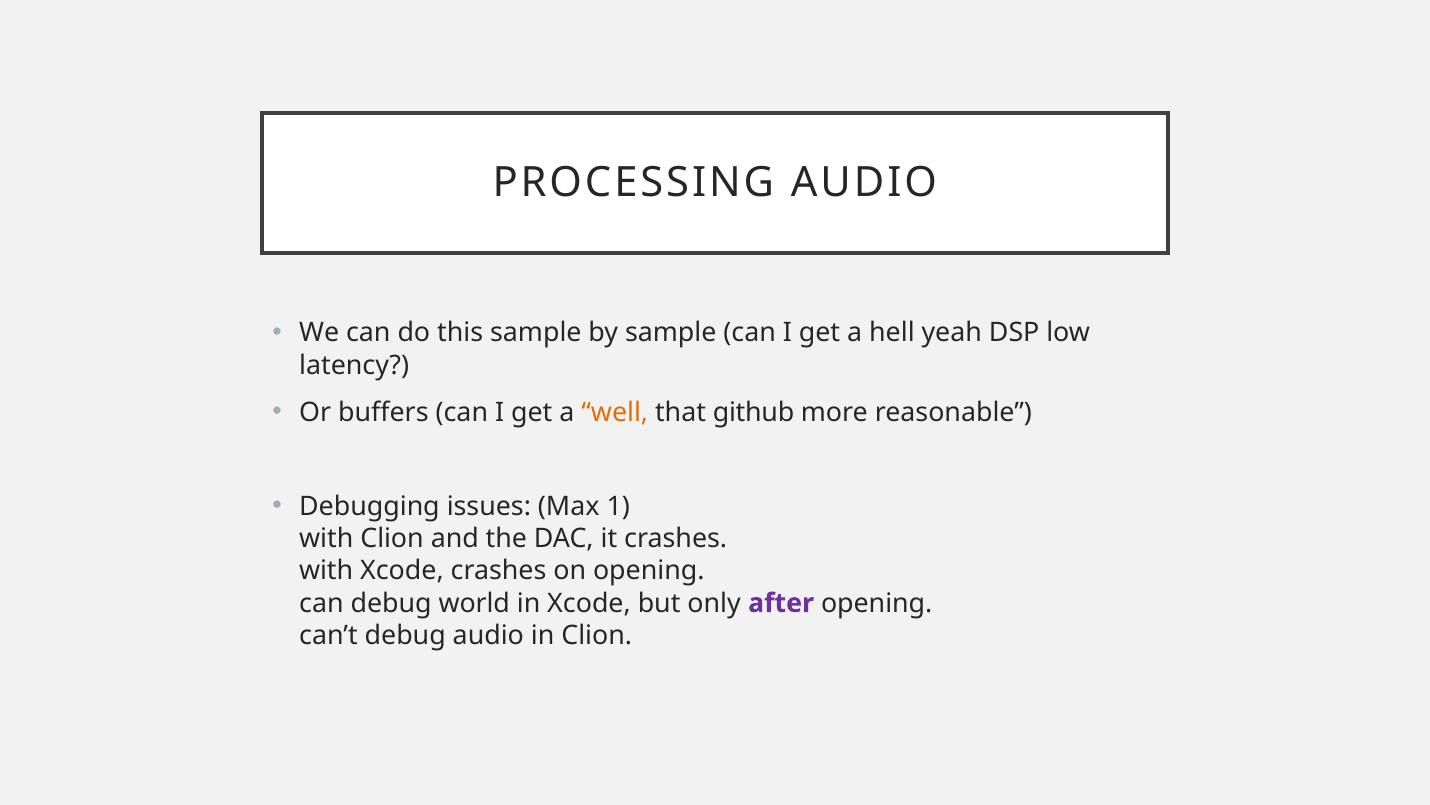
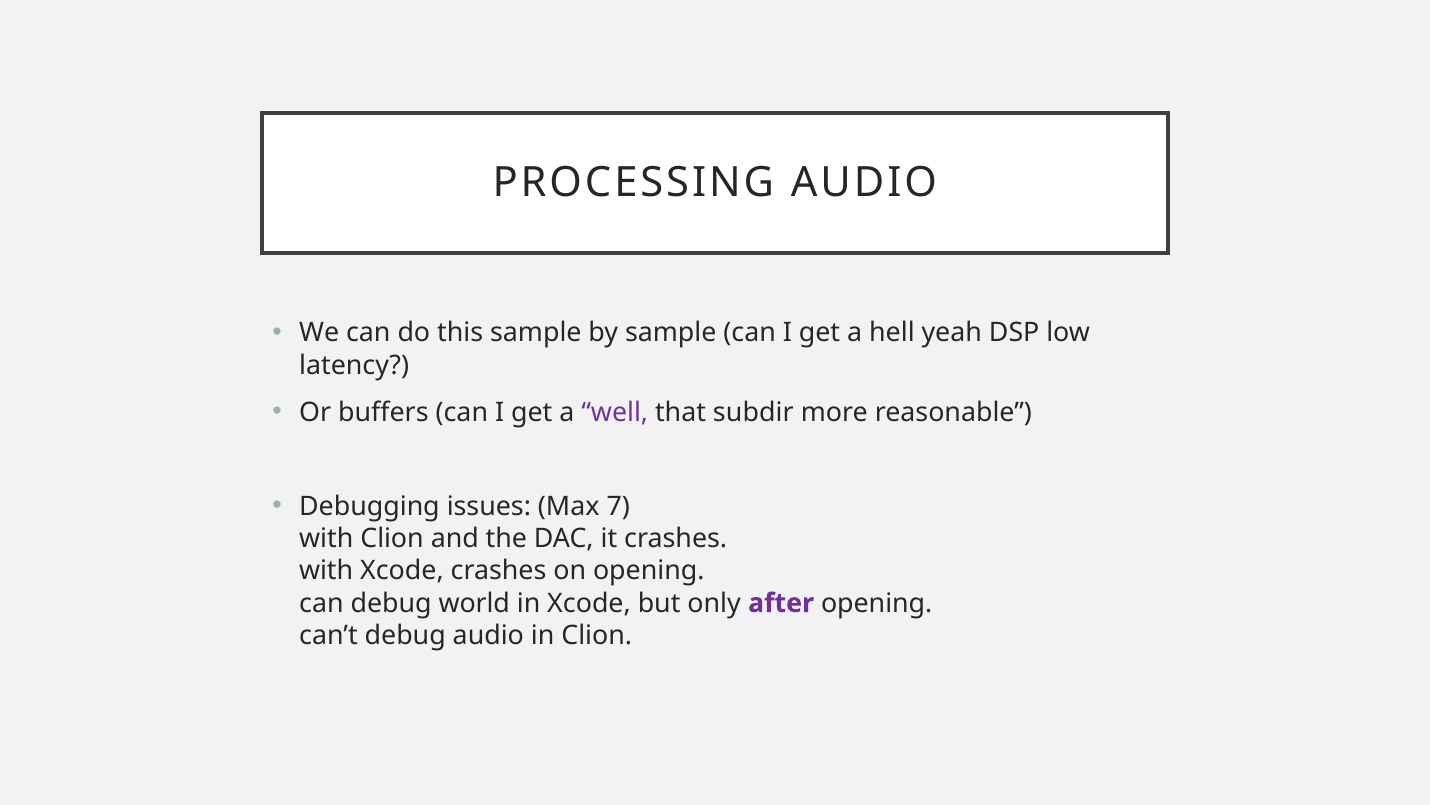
well colour: orange -> purple (615, 412)
github: github -> subdir (753, 412)
1: 1 -> 7 (618, 506)
